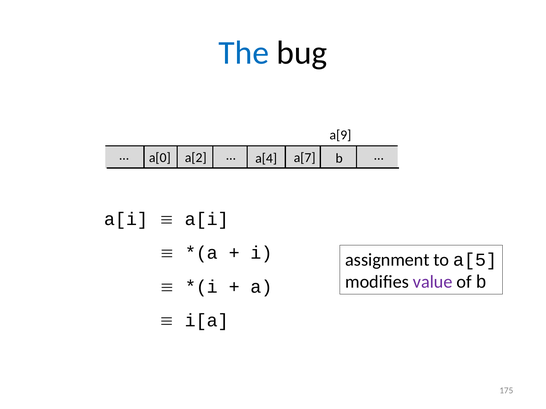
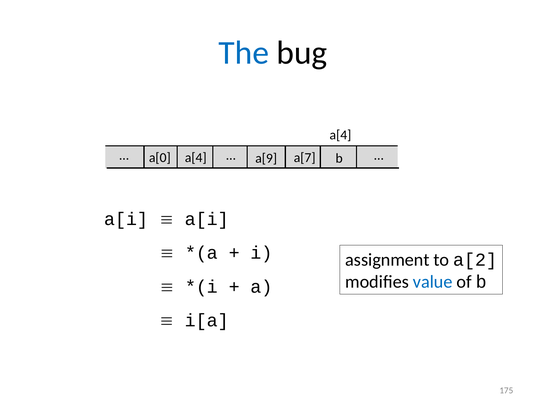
a[9: a[9 -> a[4 (340, 135)
a[4: a[4 -> a[9 (266, 159)
a[0 a[2: a[2 -> a[4 (196, 158)
a[5: a[5 -> a[2 (475, 260)
value colour: purple -> blue (433, 282)
